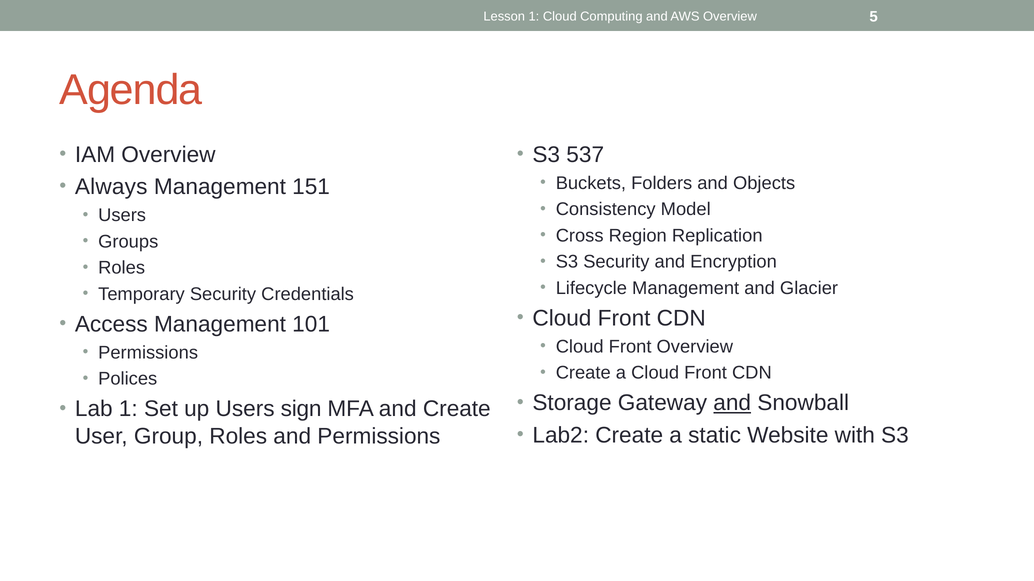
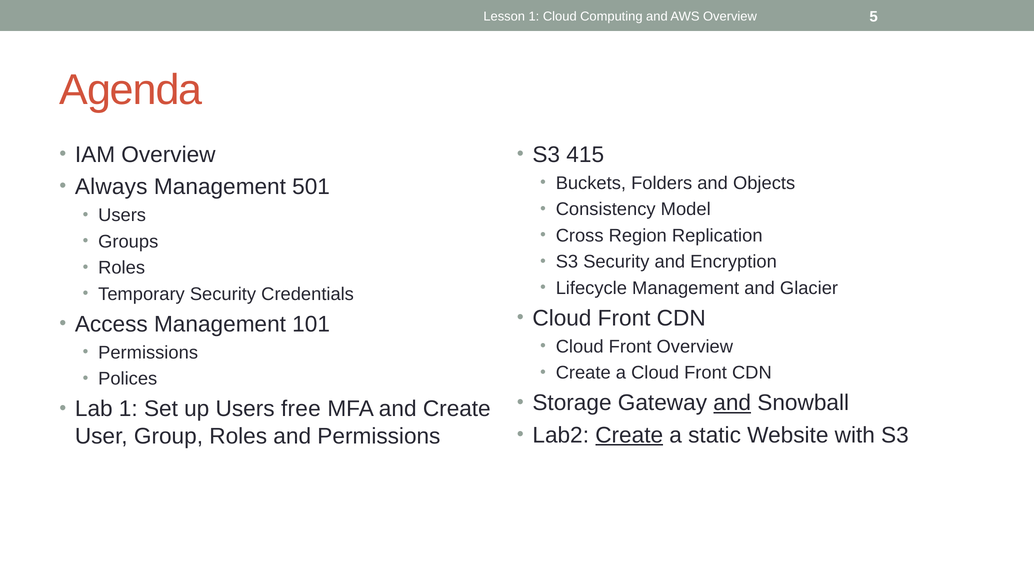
537: 537 -> 415 (585, 155)
151: 151 -> 501 (311, 187)
sign: sign -> free (301, 409)
Create underline: none -> present (629, 436)
